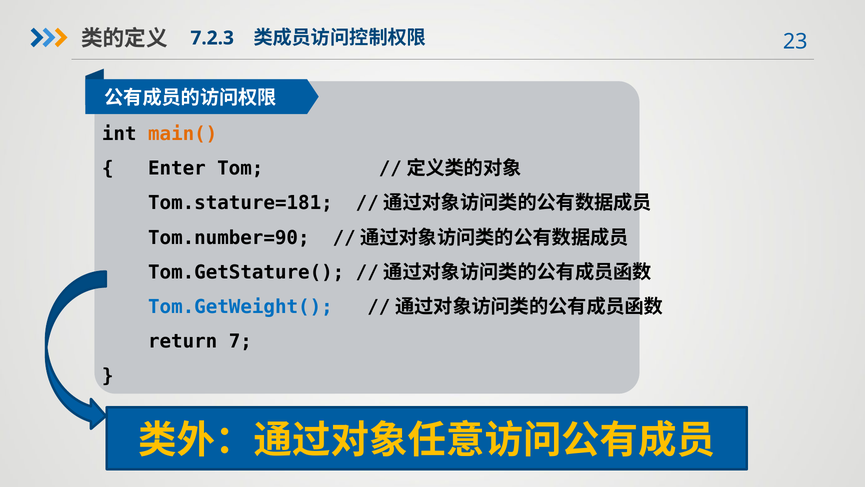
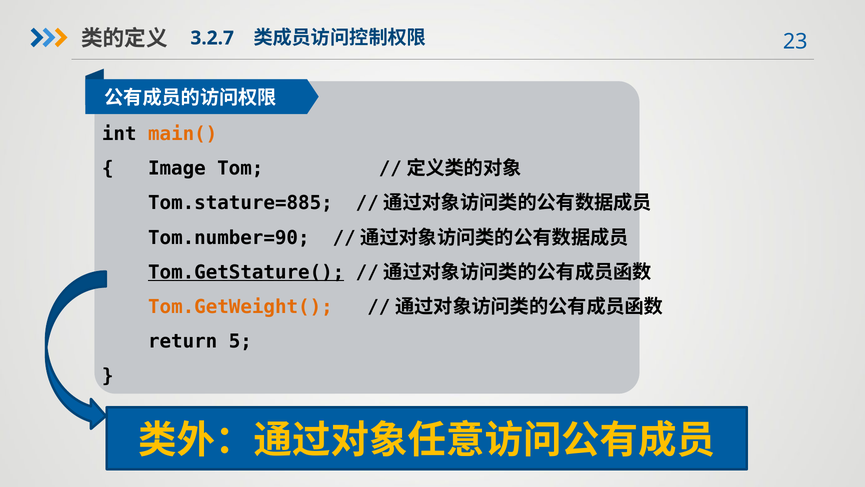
7.2.3: 7.2.3 -> 3.2.7 (212, 38)
Enter: Enter -> Image (177, 168)
Tom.stature=181: Tom.stature=181 -> Tom.stature=885 (240, 203)
Tom.GetStature( underline: none -> present (246, 272)
Tom.GetWeight( colour: blue -> orange (240, 307)
7: 7 -> 5 (240, 341)
